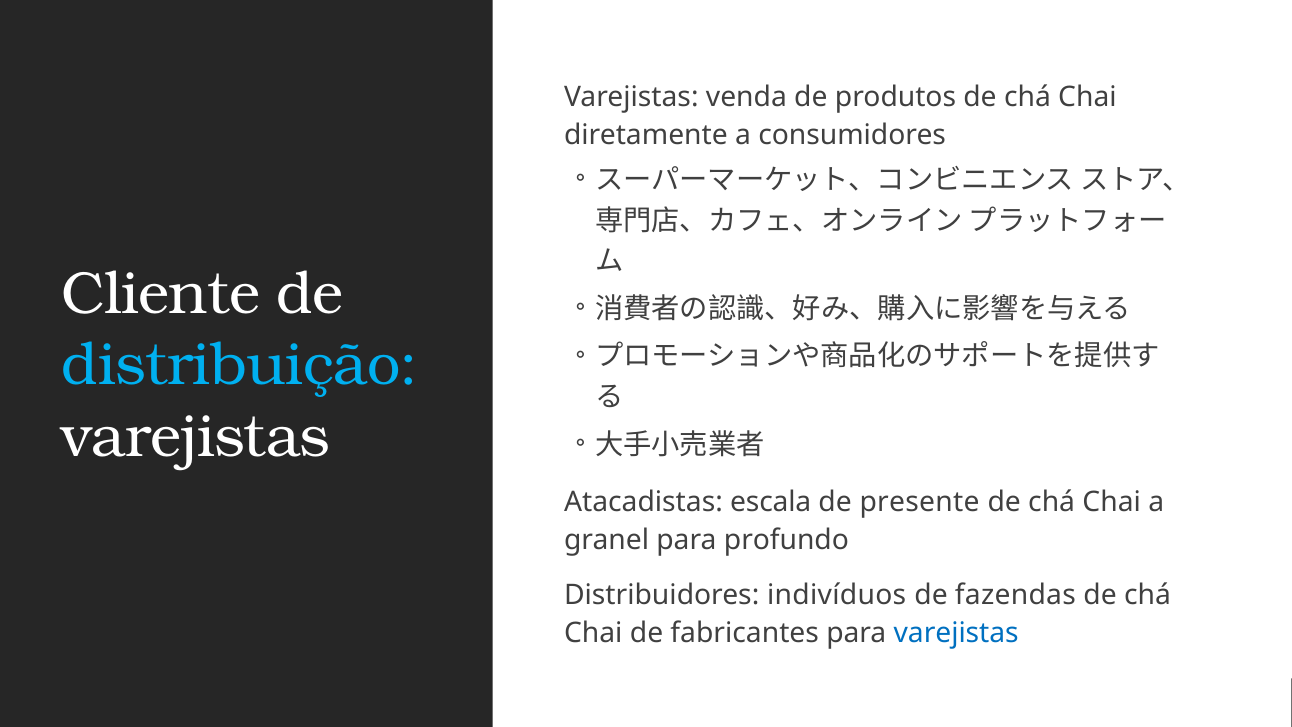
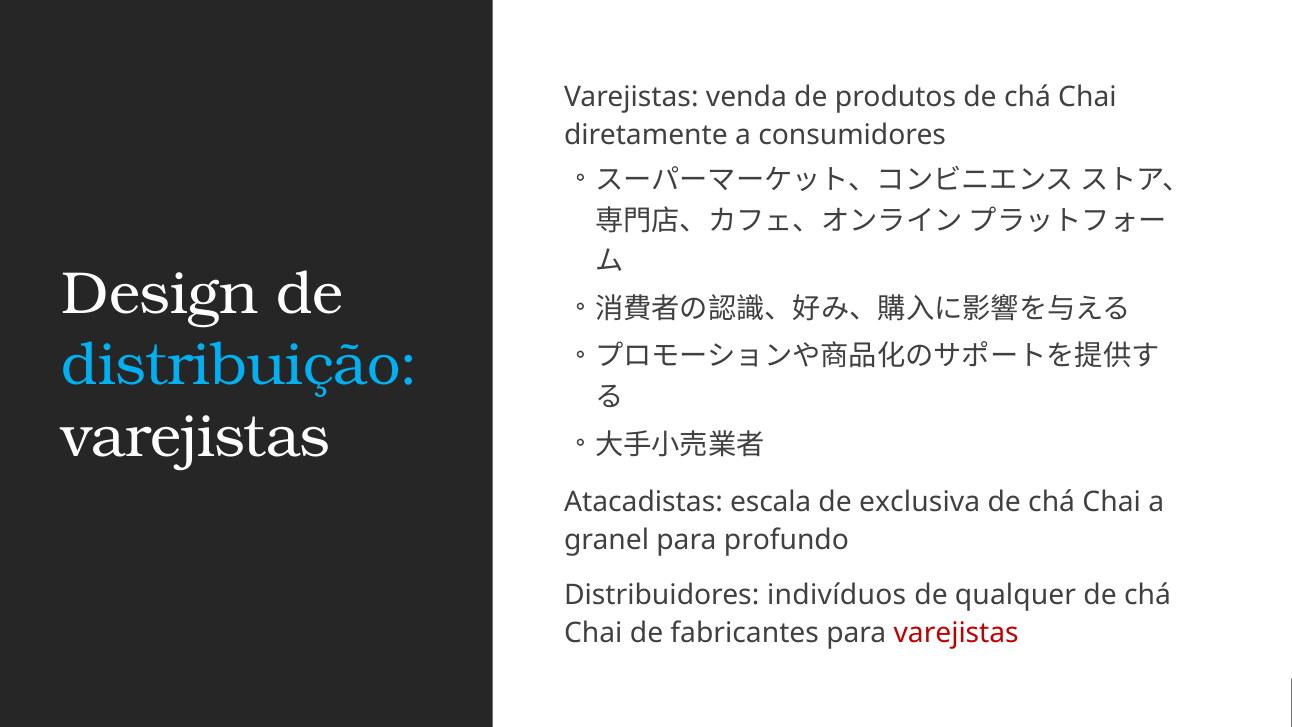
Cliente: Cliente -> Design (160, 294)
presente: presente -> exclusiva (920, 502)
fazendas: fazendas -> qualquer (1016, 595)
varejistas colour: blue -> red (956, 633)
